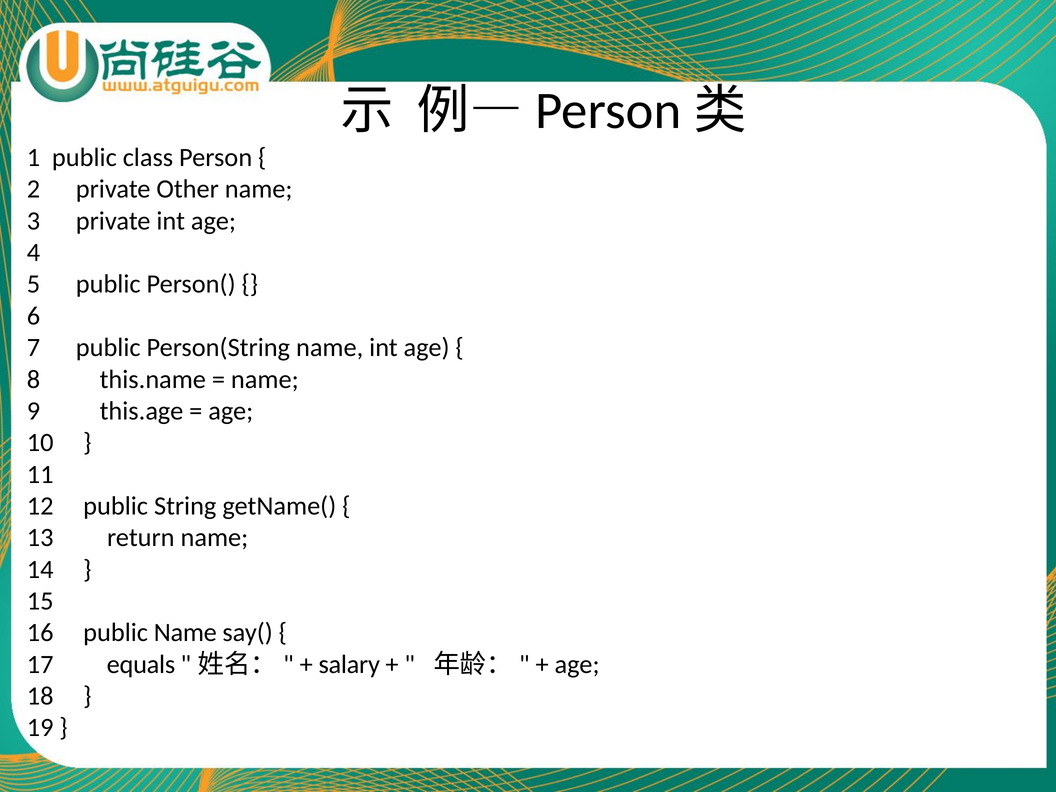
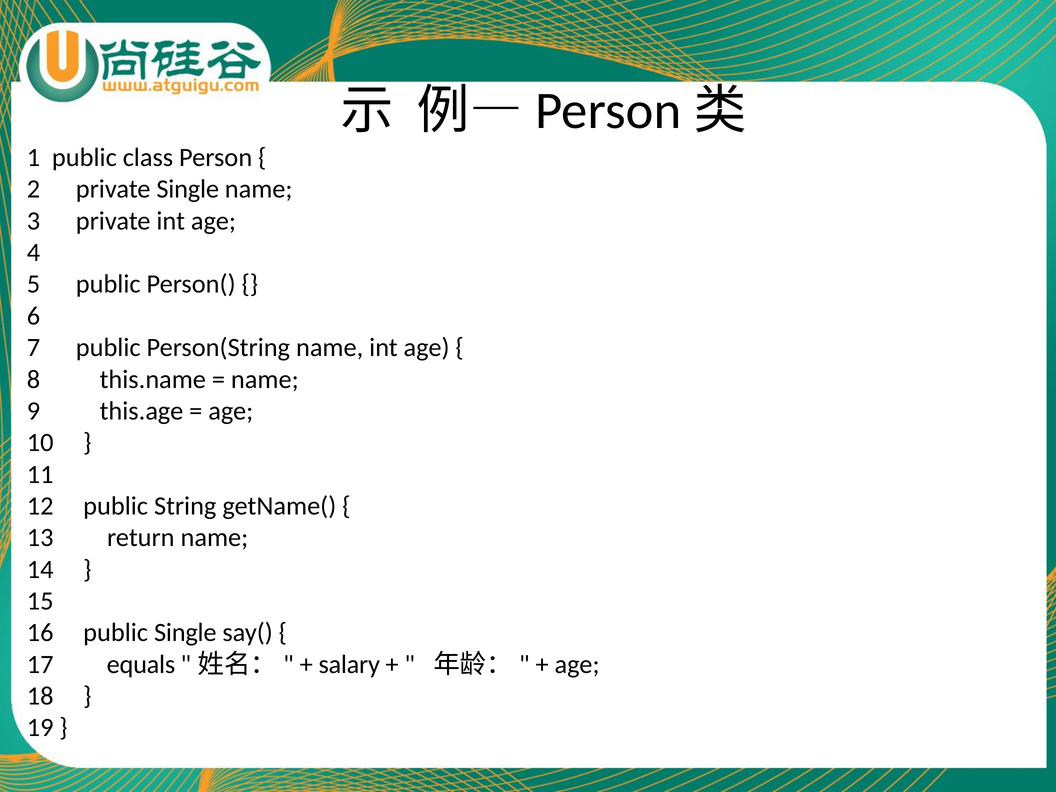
private Other: Other -> Single (188, 189)
public Name: Name -> Single (185, 633)
